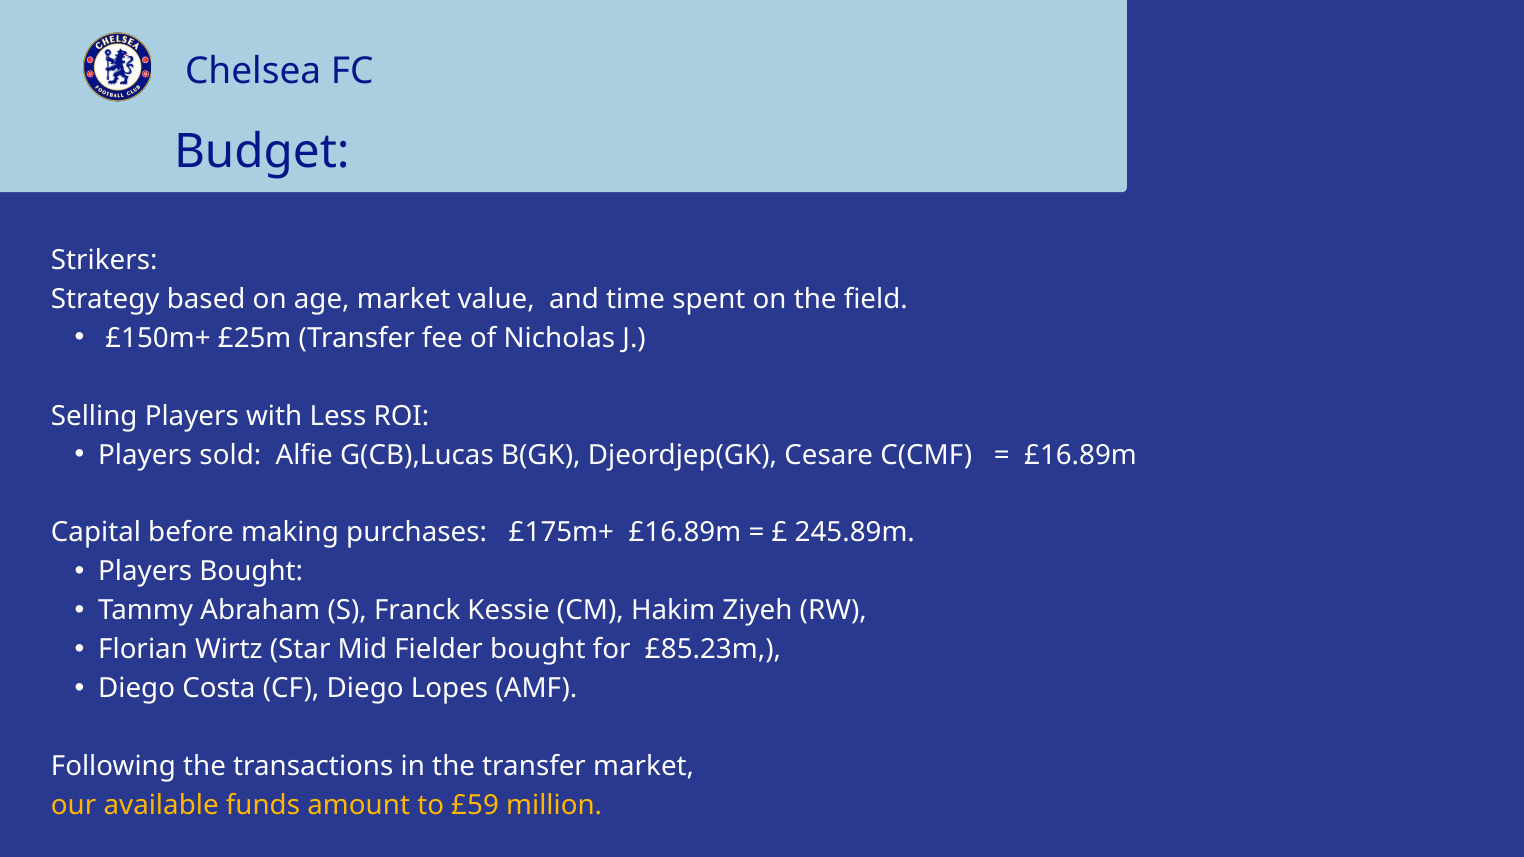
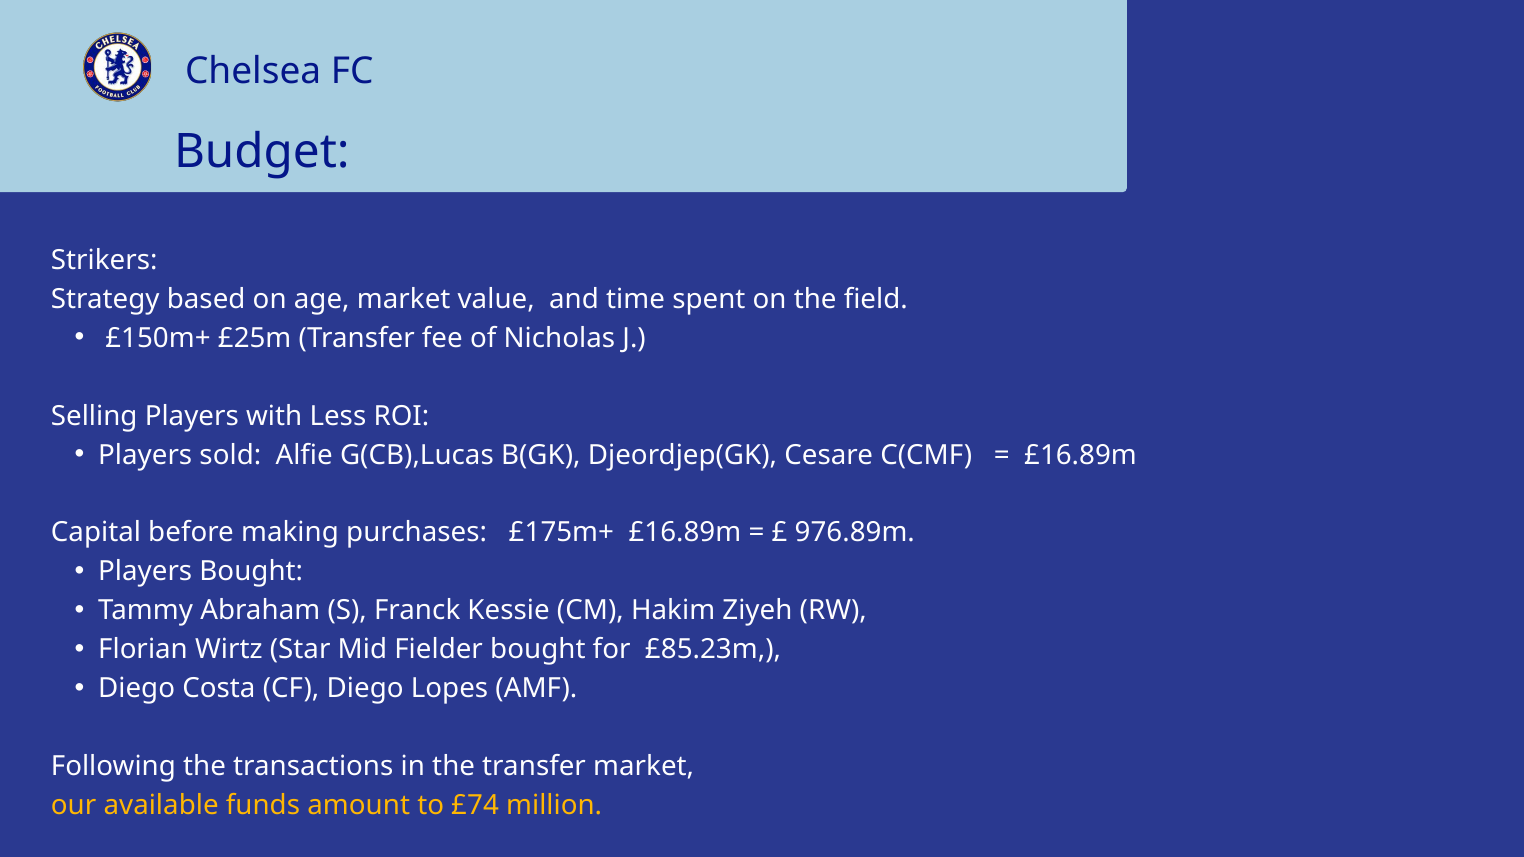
245.89m: 245.89m -> 976.89m (855, 533)
£59: £59 -> £74 (475, 805)
